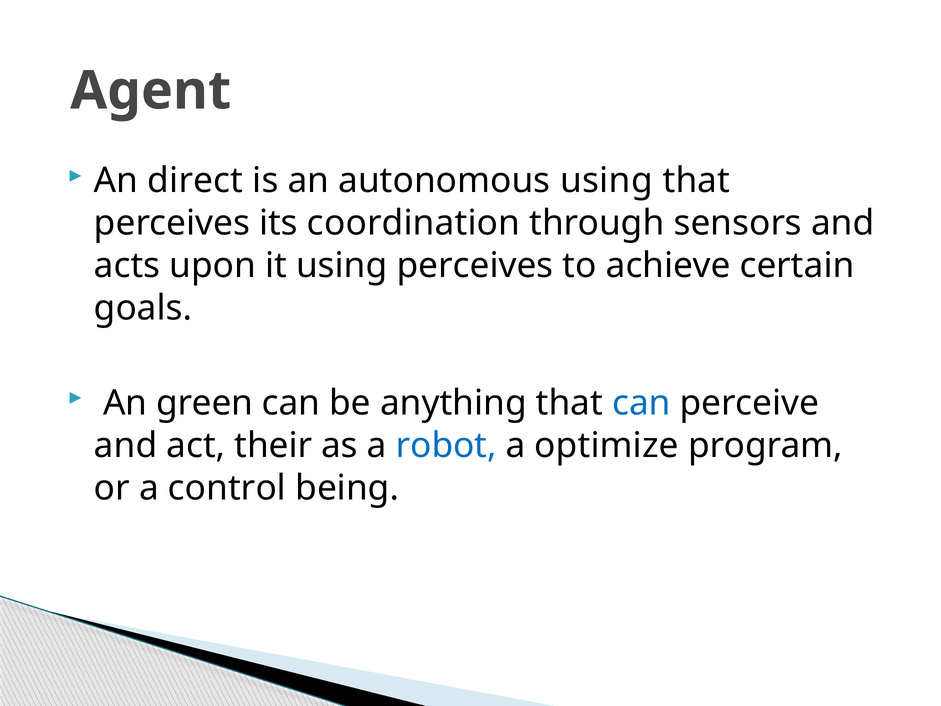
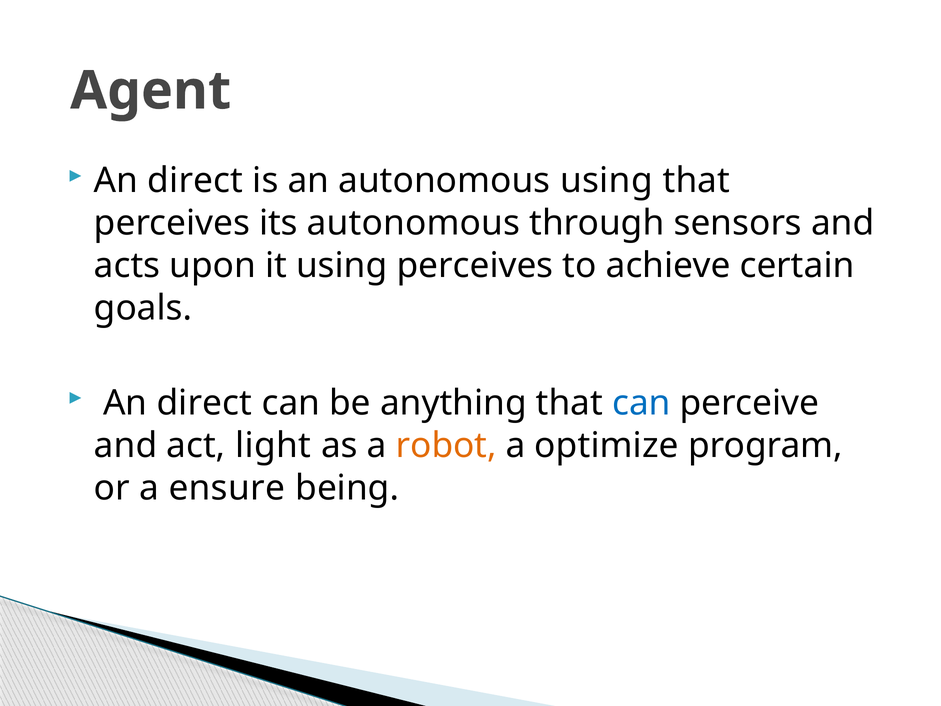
its coordination: coordination -> autonomous (414, 223)
green: green -> direct (204, 403)
their: their -> light (273, 445)
robot colour: blue -> orange (446, 445)
control: control -> ensure (227, 488)
